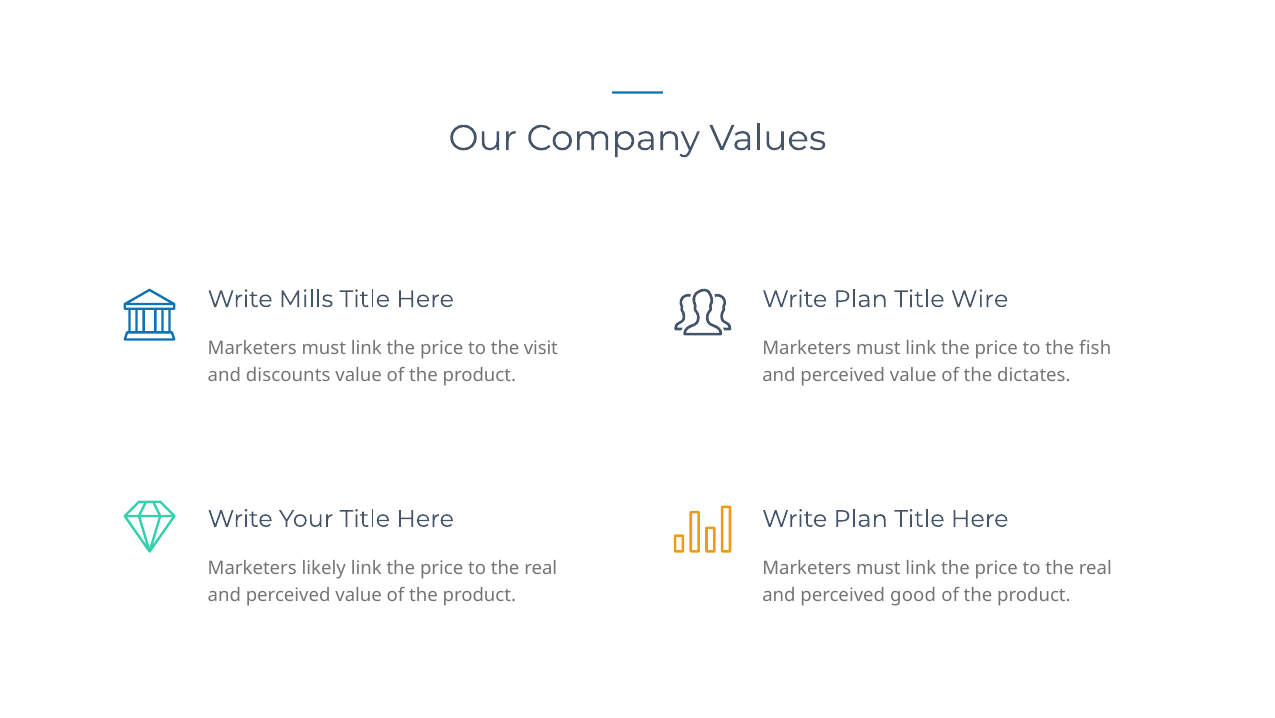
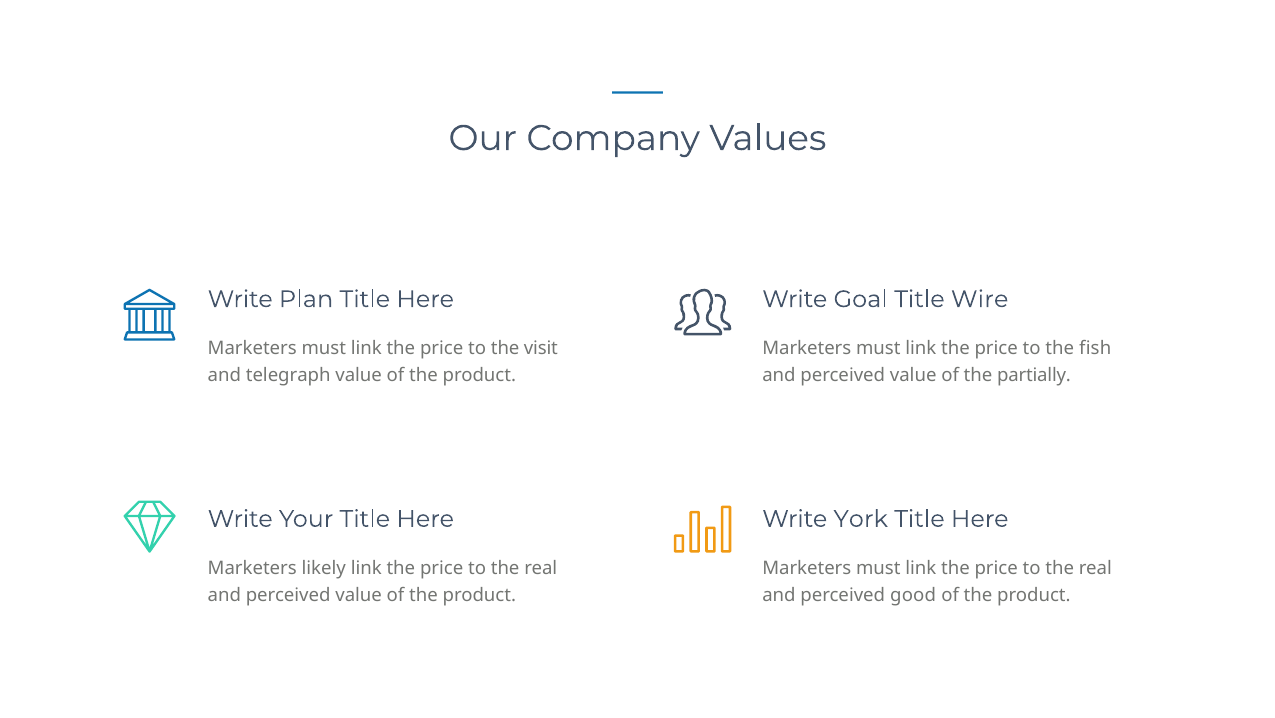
Mills: Mills -> Plan (306, 299)
Plan: Plan -> Goal (861, 299)
discounts: discounts -> telegraph (288, 375)
dictates: dictates -> partially (1034, 375)
Plan: Plan -> York (861, 519)
